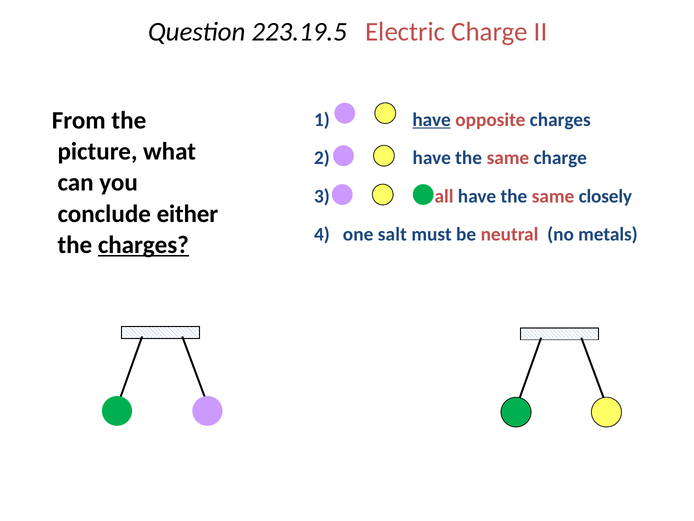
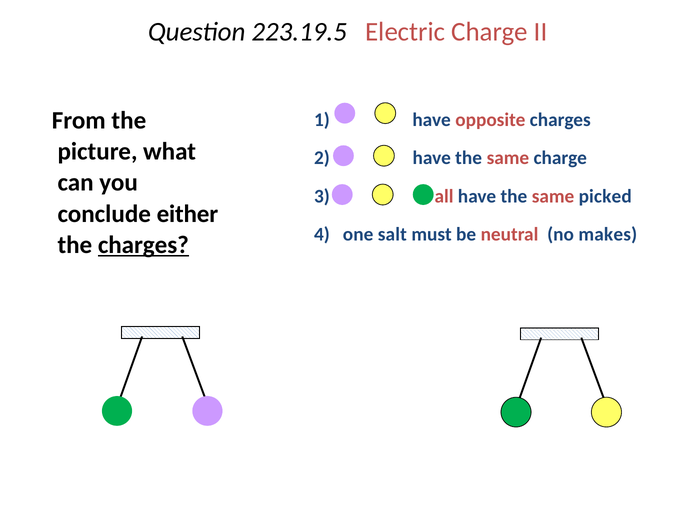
have underline: present -> none (432, 120)
closely: closely -> picked (605, 196)
metals: metals -> makes (608, 234)
